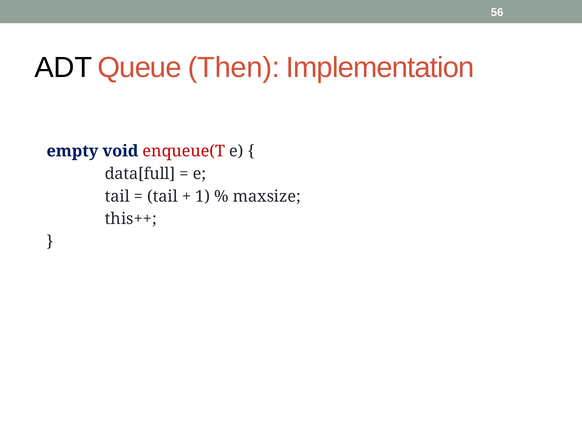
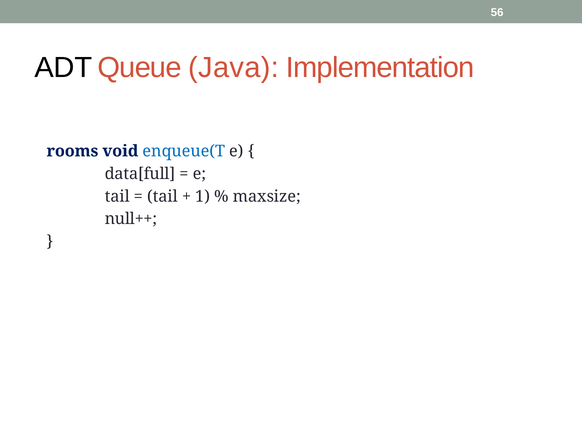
Then: Then -> Java (234, 68)
empty: empty -> rooms (72, 151)
enqueue(T colour: red -> blue (184, 151)
this++: this++ -> null++ (131, 219)
